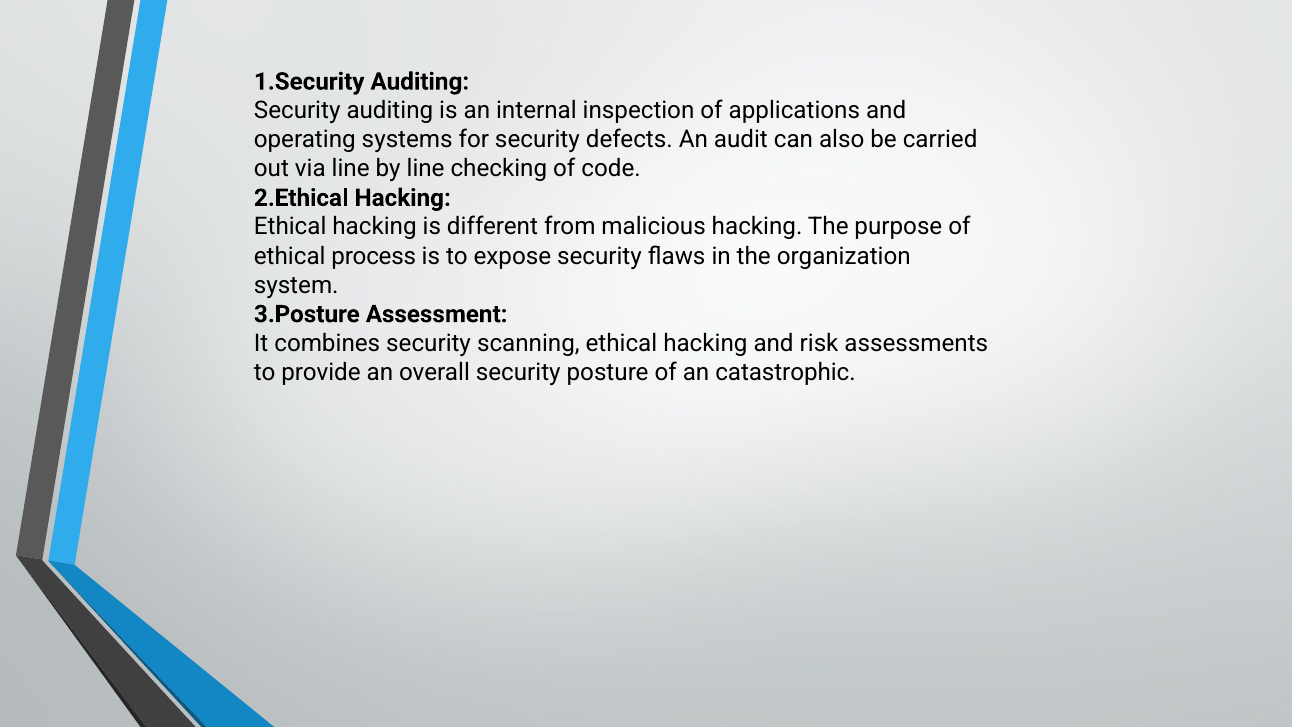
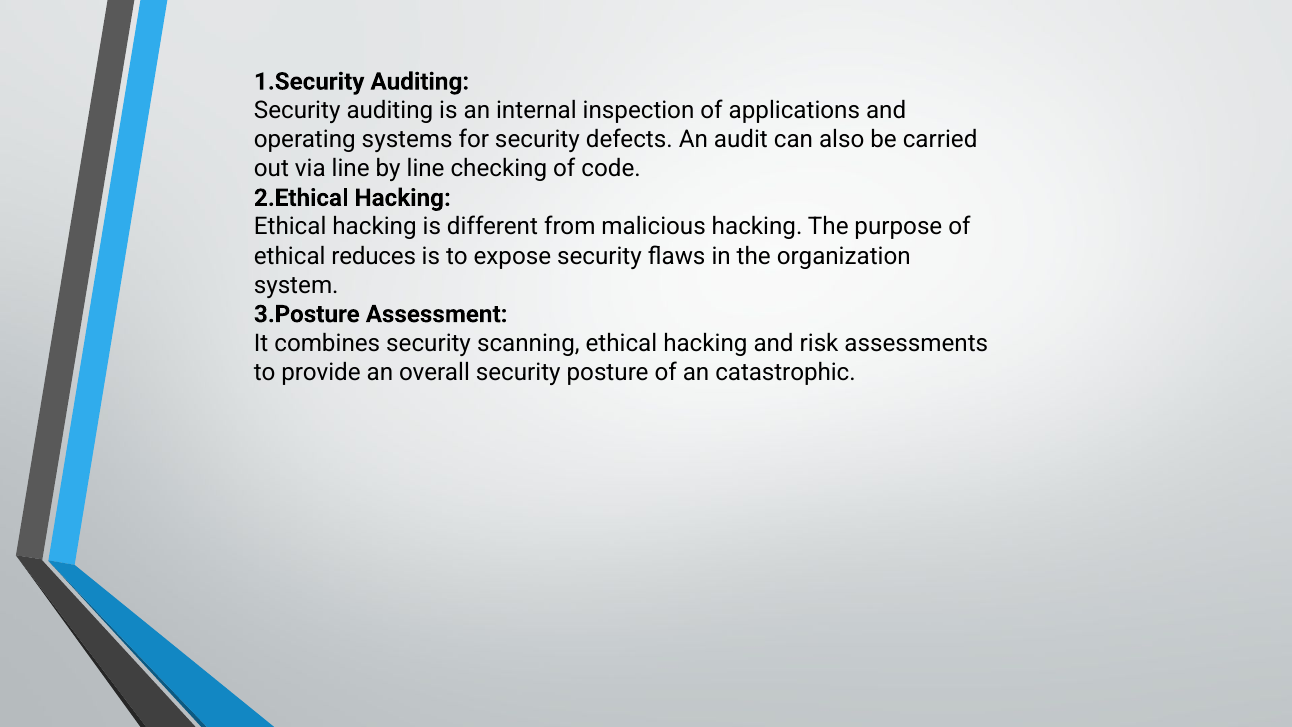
process: process -> reduces (374, 256)
